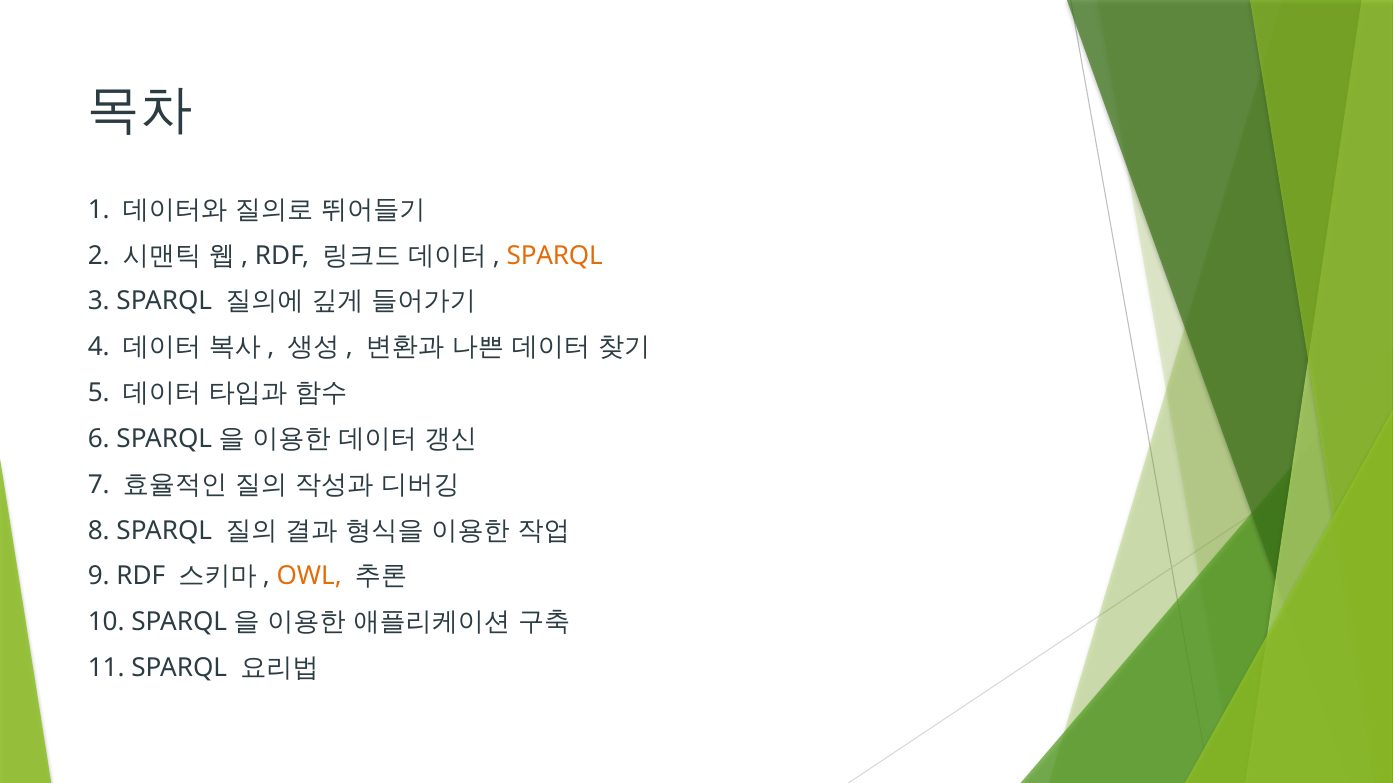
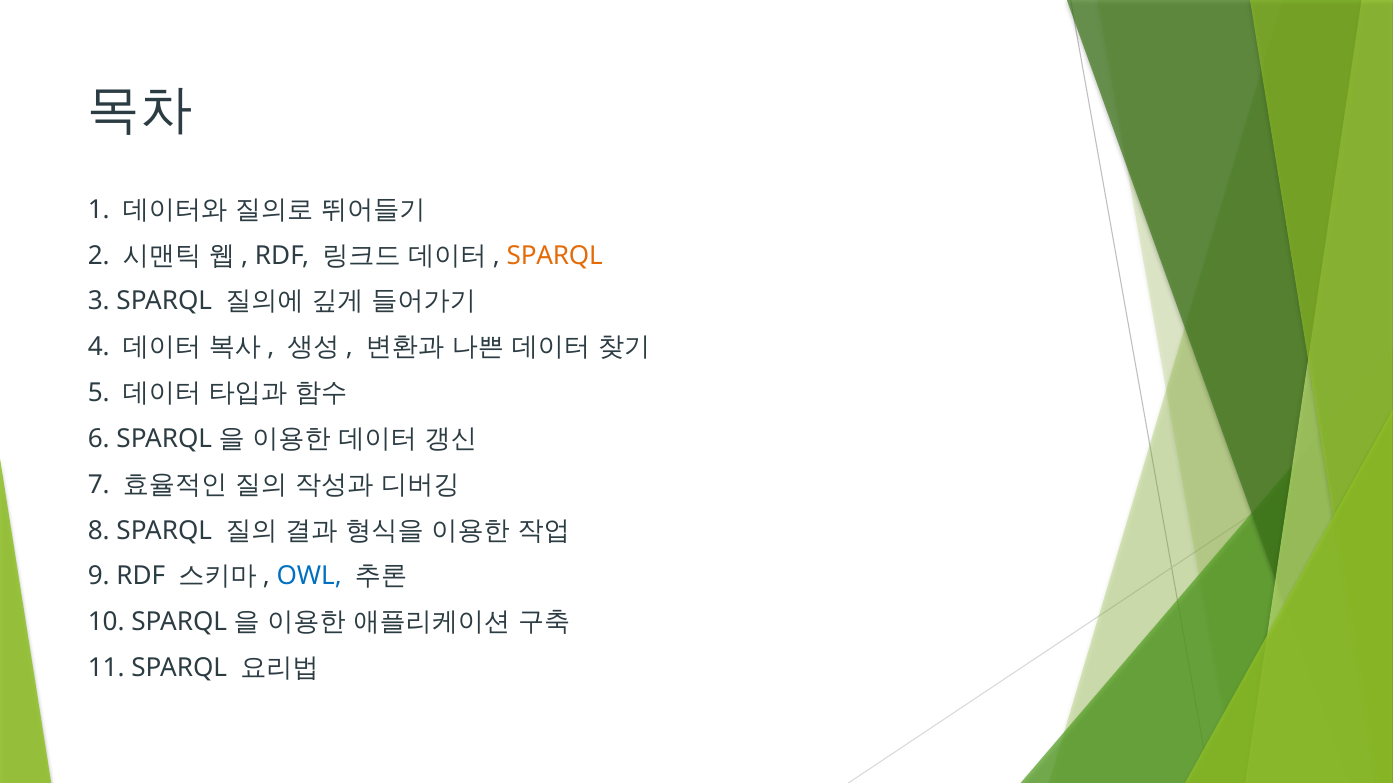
OWL colour: orange -> blue (309, 577)
